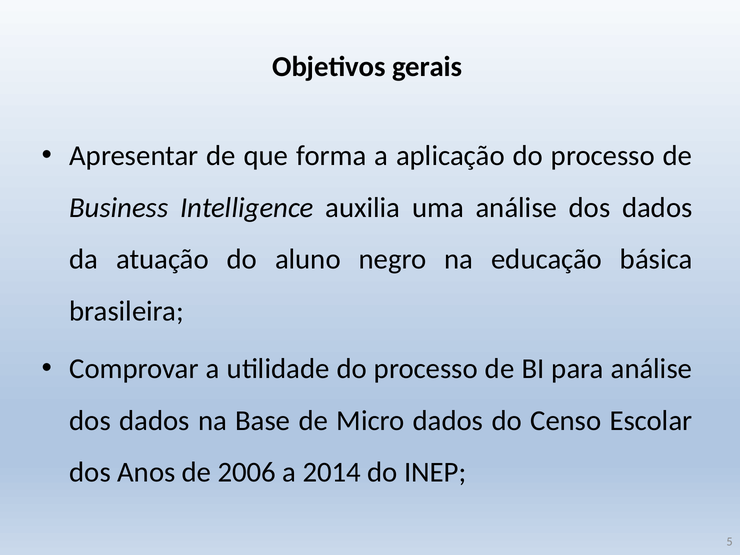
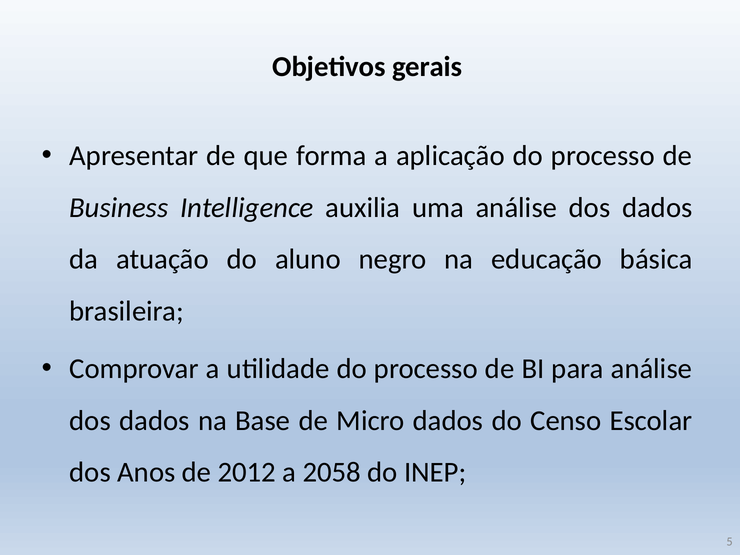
2006: 2006 -> 2012 (247, 472)
2014: 2014 -> 2058 (332, 472)
